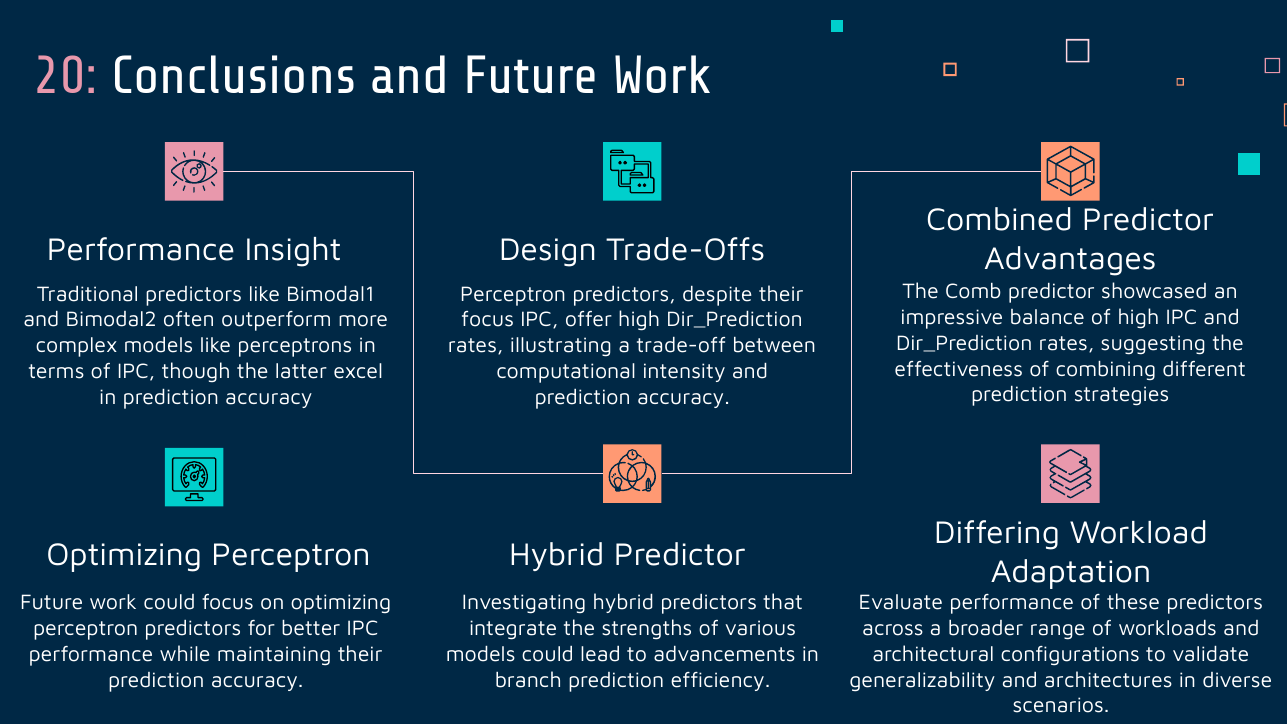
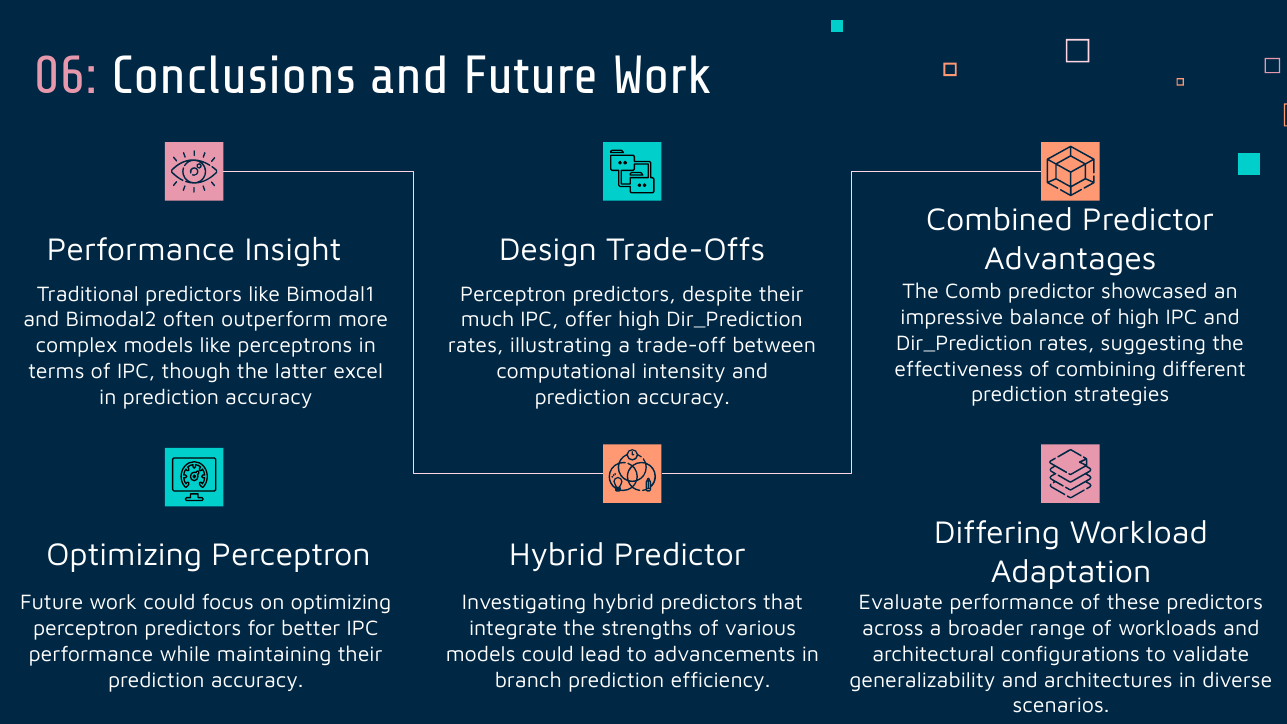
20: 20 -> 06 (66, 76)
focus: focus -> much (488, 320)
